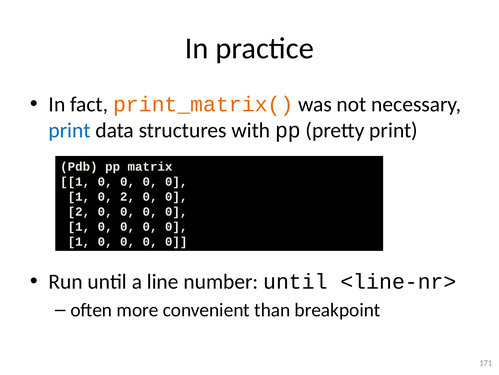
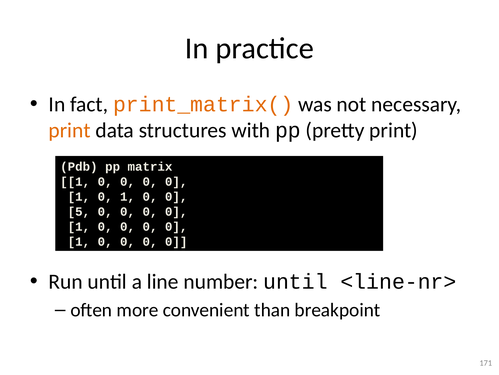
print colour: blue -> orange (70, 130)
1 0 2: 2 -> 1 (128, 196)
2: 2 -> 5 (79, 211)
